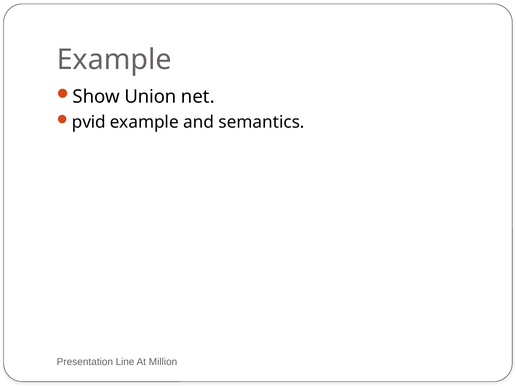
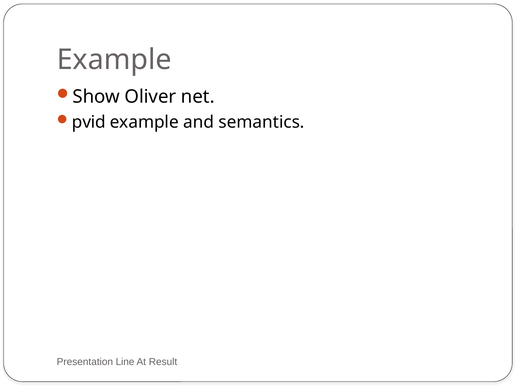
Union: Union -> Oliver (150, 97)
Million: Million -> Result (163, 362)
